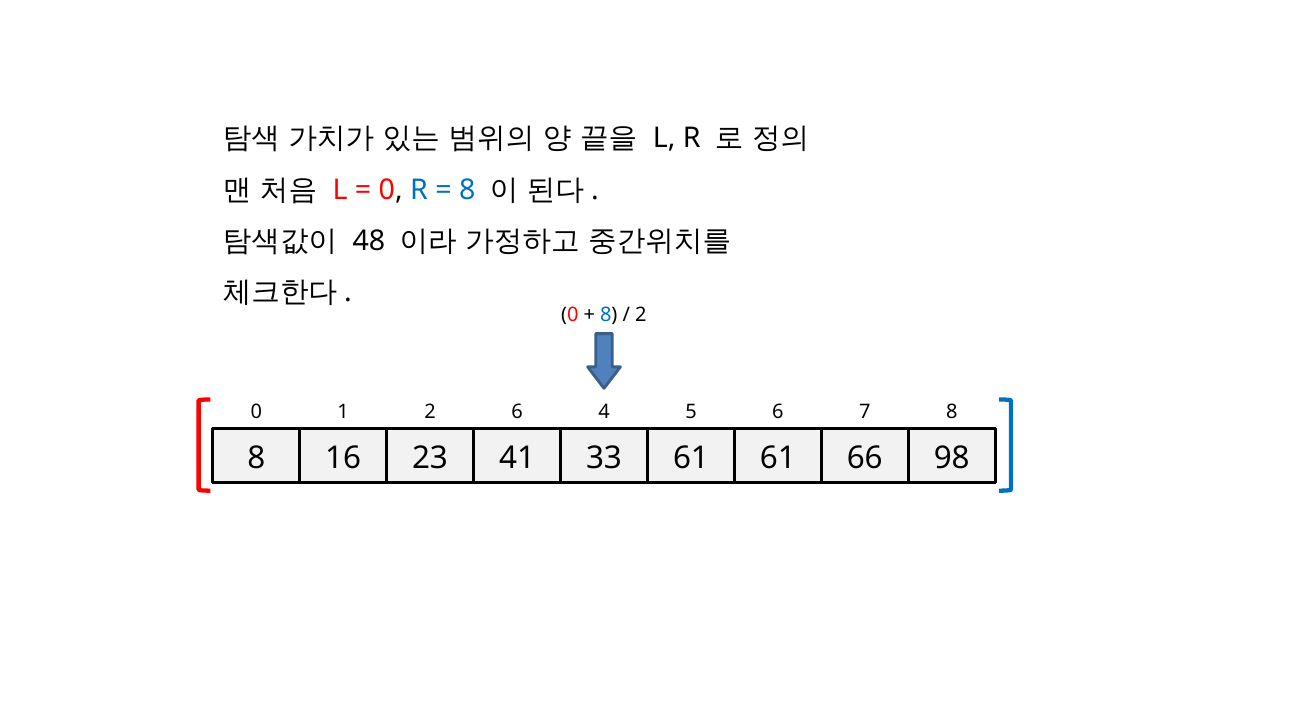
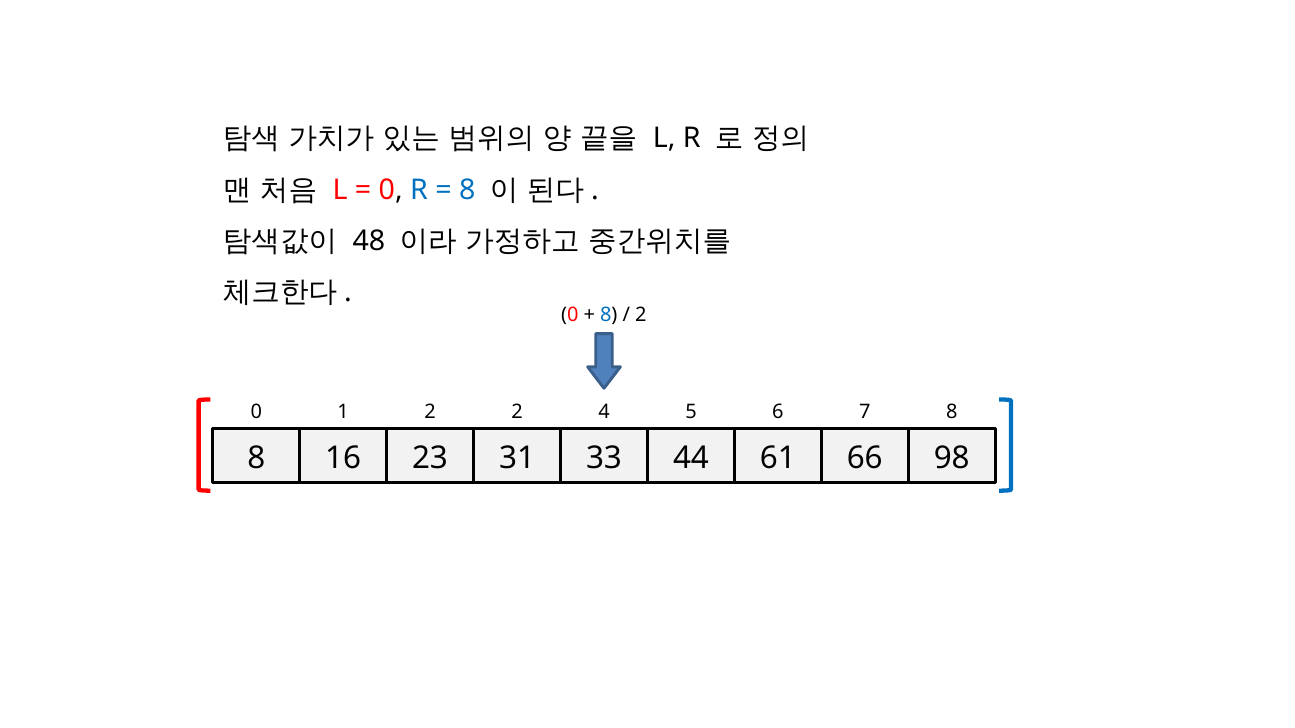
2 6: 6 -> 2 (517, 412)
41: 41 -> 31 (517, 458)
33 61: 61 -> 44 (691, 458)
